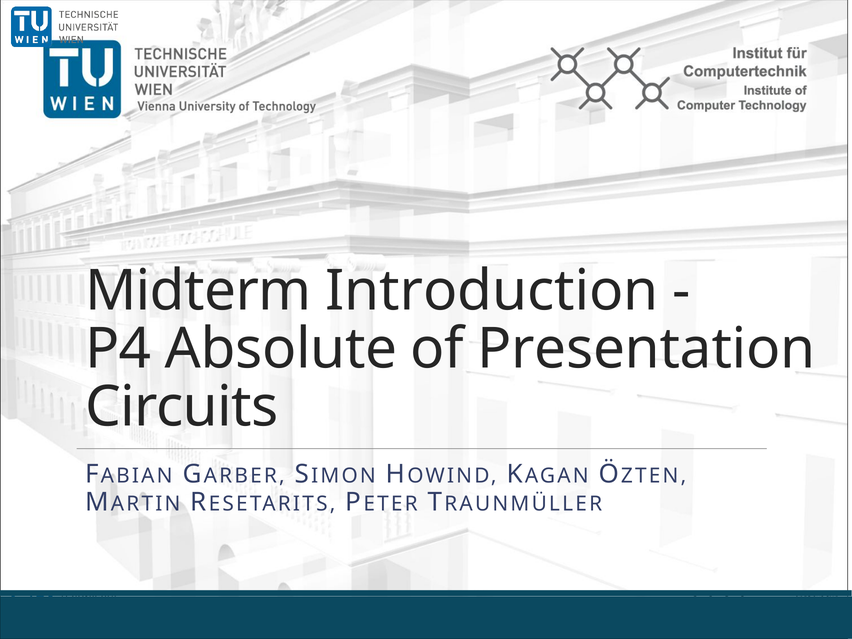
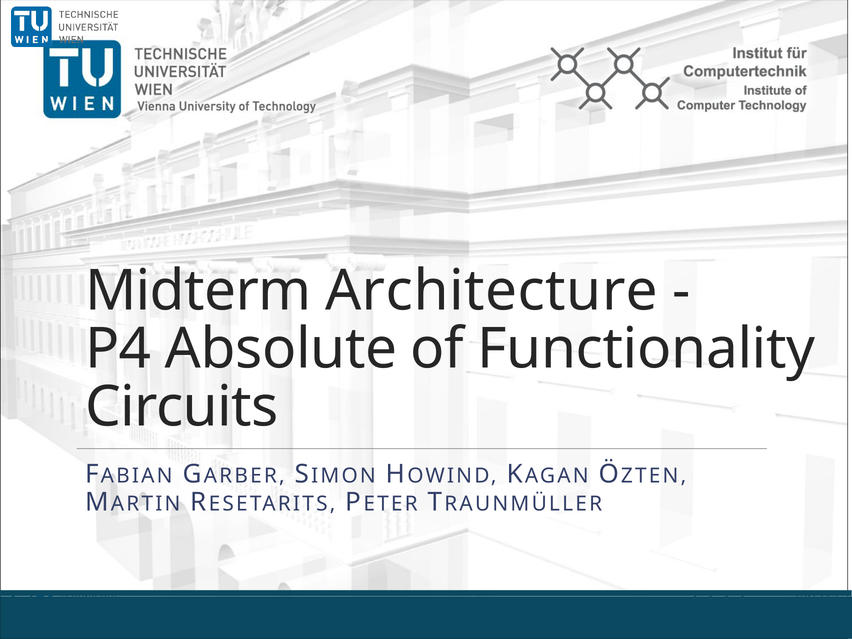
Introduction: Introduction -> Architecture (492, 291)
Presentation: Presentation -> Functionality (646, 349)
